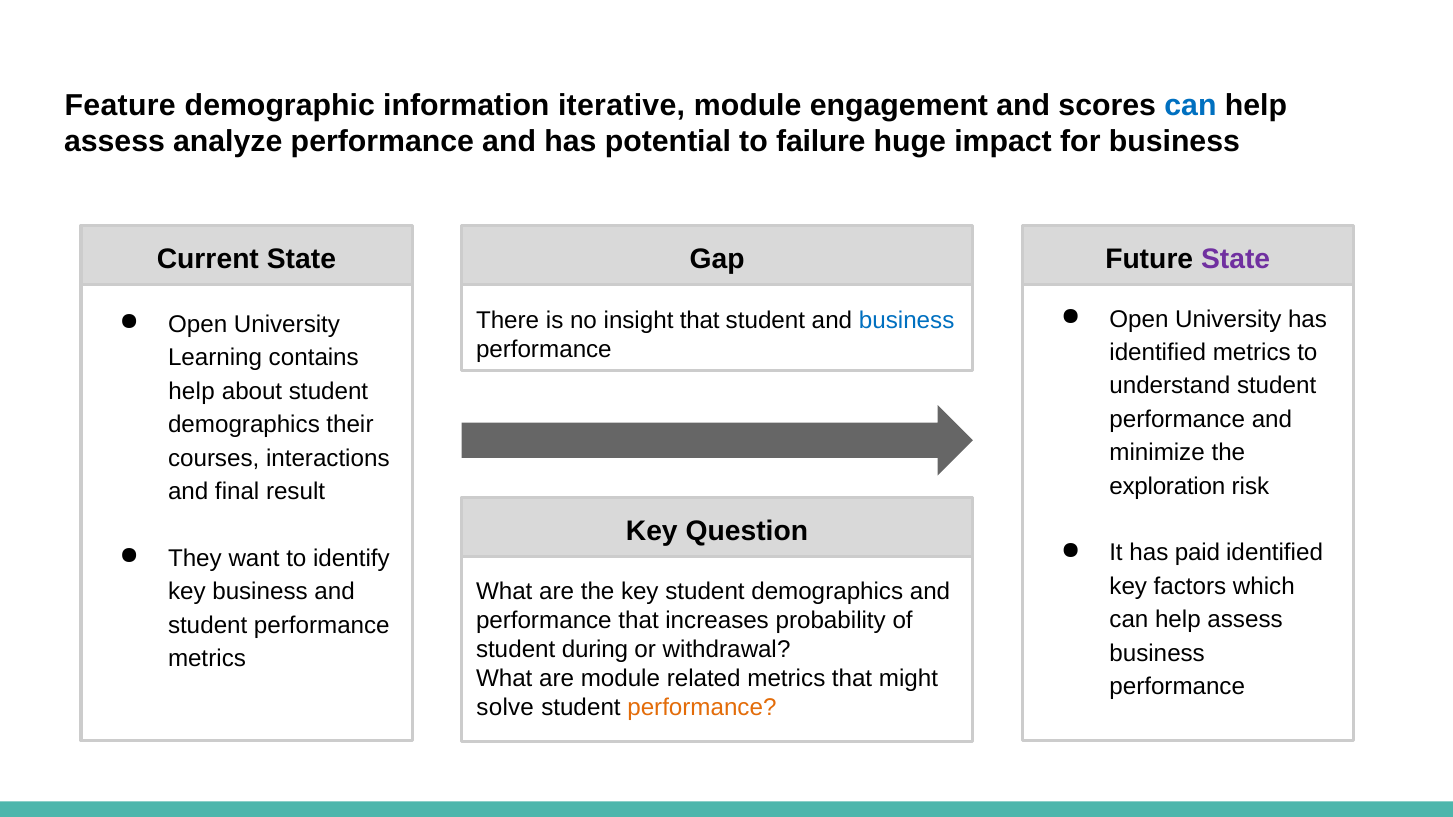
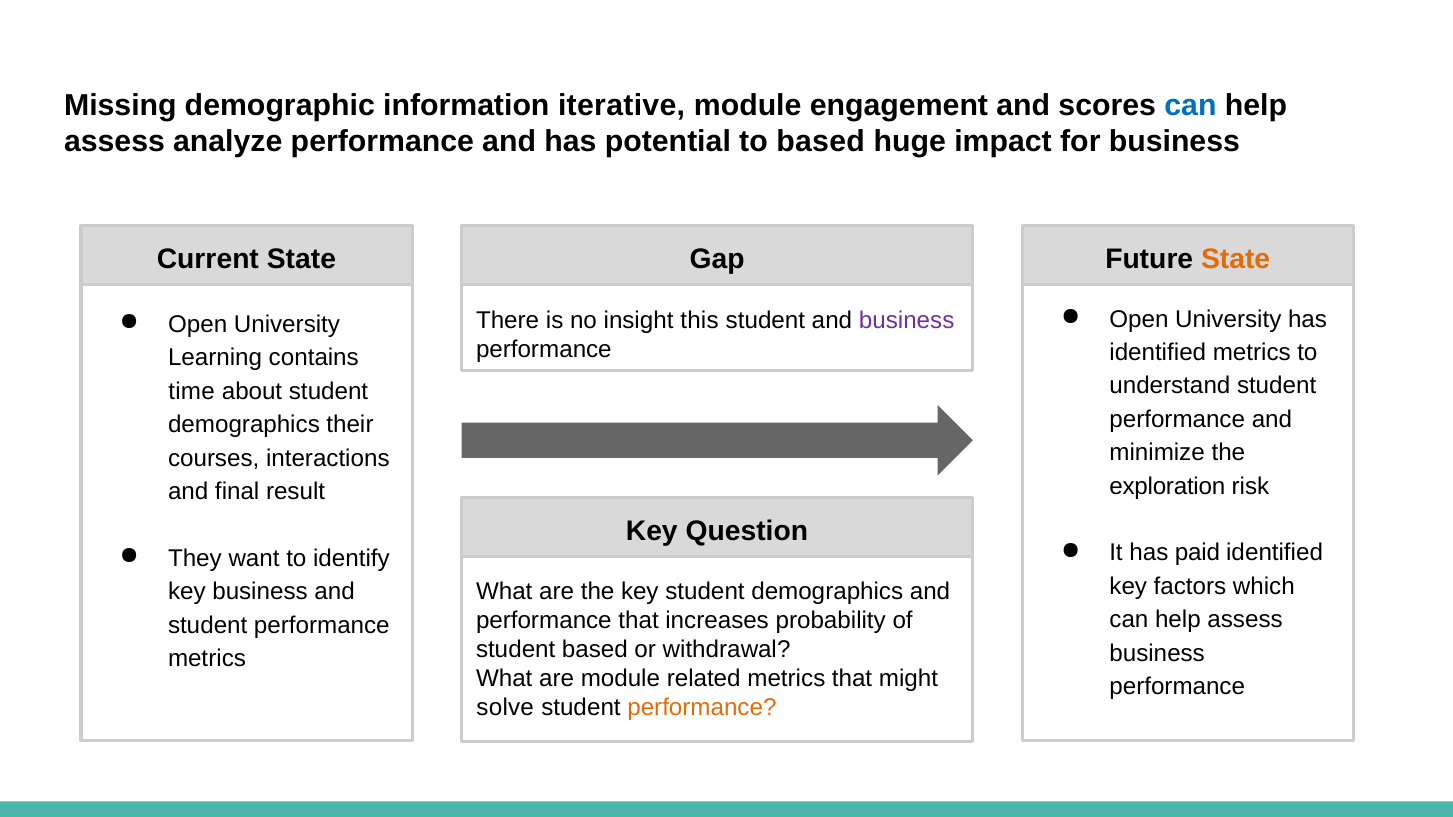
Feature: Feature -> Missing (120, 106)
to failure: failure -> based (821, 142)
State colour: purple -> orange (1236, 259)
insight that: that -> this (699, 320)
business colour: blue -> purple (907, 320)
help: help -> time (192, 391)
student during: during -> based (595, 650)
